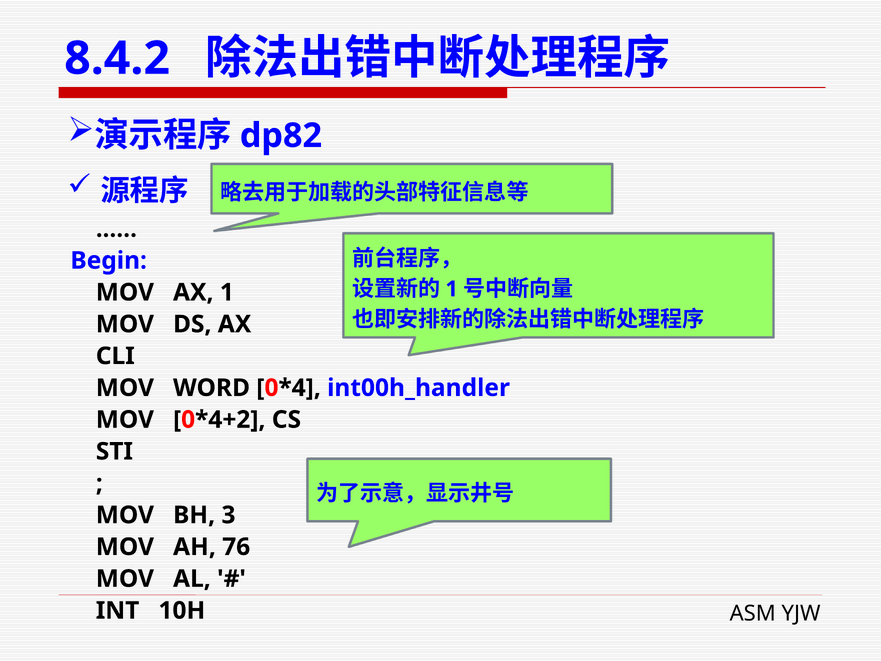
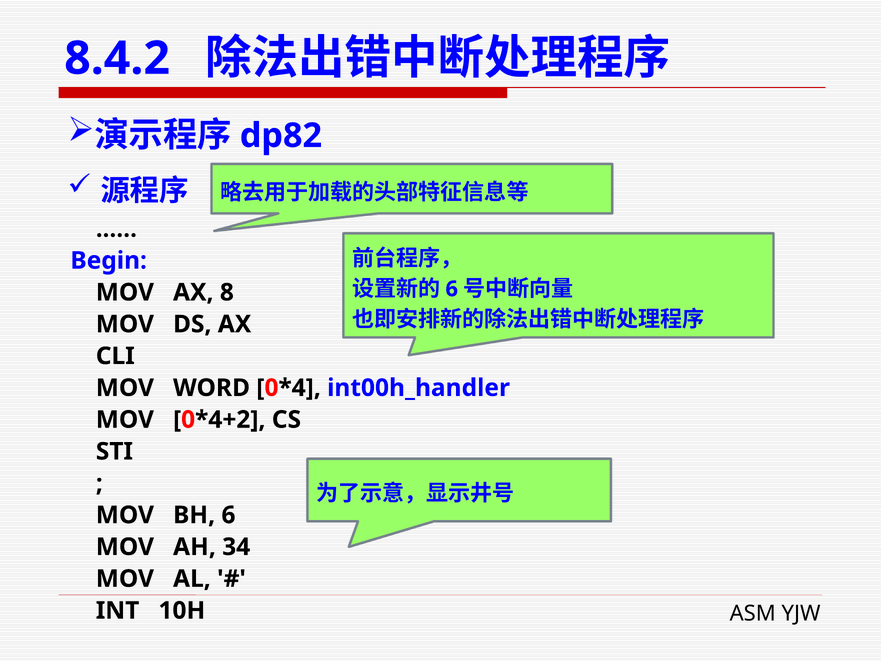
1: 1 -> 6 (452, 289)
AX 1: 1 -> 8 (227, 292)
BH 3: 3 -> 6 (228, 515)
76: 76 -> 34 (236, 547)
